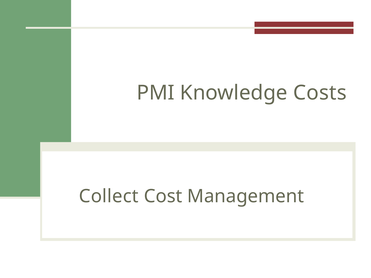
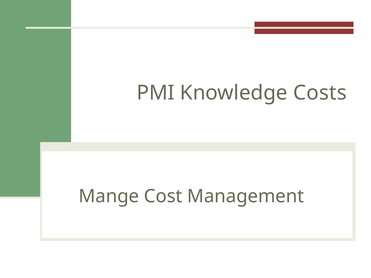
Collect: Collect -> Mange (109, 197)
